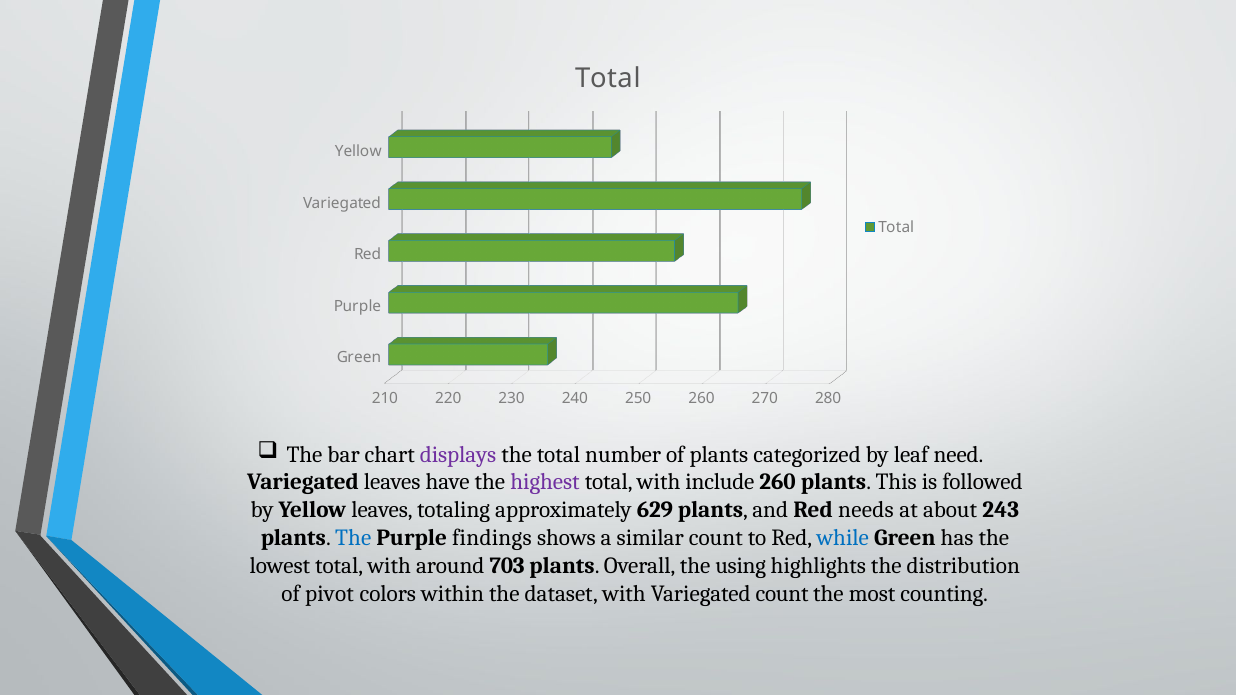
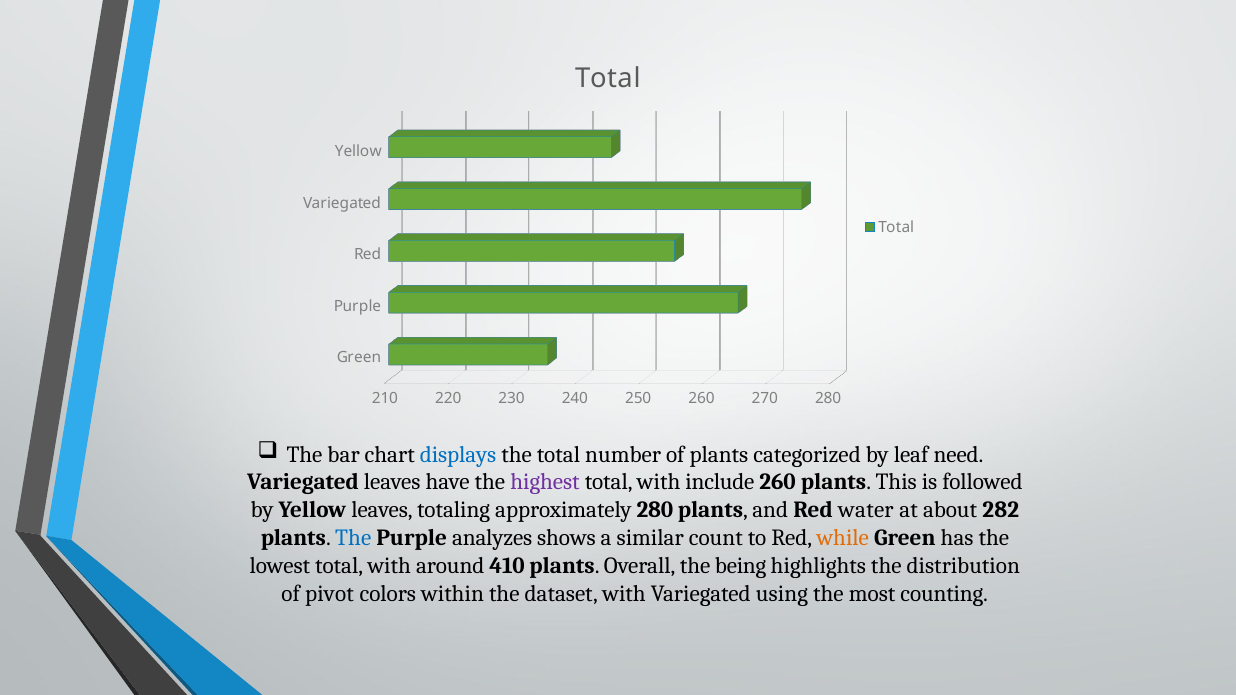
displays colour: purple -> blue (458, 455)
approximately 629: 629 -> 280 (655, 510)
needs: needs -> water (866, 510)
243: 243 -> 282 (1001, 510)
findings: findings -> analyzes (492, 538)
while colour: blue -> orange (843, 538)
703: 703 -> 410 (507, 566)
using: using -> being (741, 566)
Variegated count: count -> using (782, 594)
